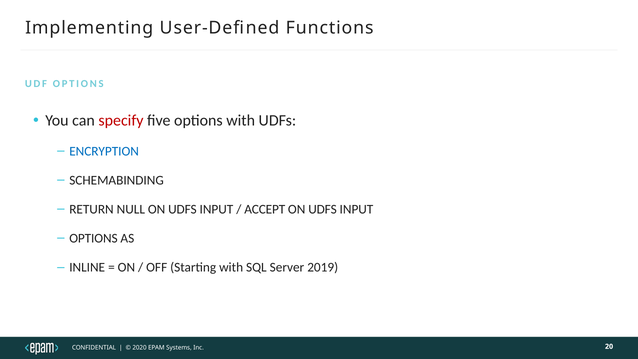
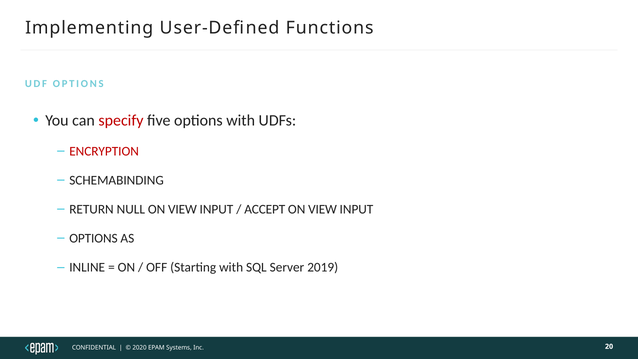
ENCRYPTION colour: blue -> red (104, 151)
NULL ON UDFS: UDFS -> VIEW (182, 209)
UDFS: UDFS -> VIEW (323, 209)
